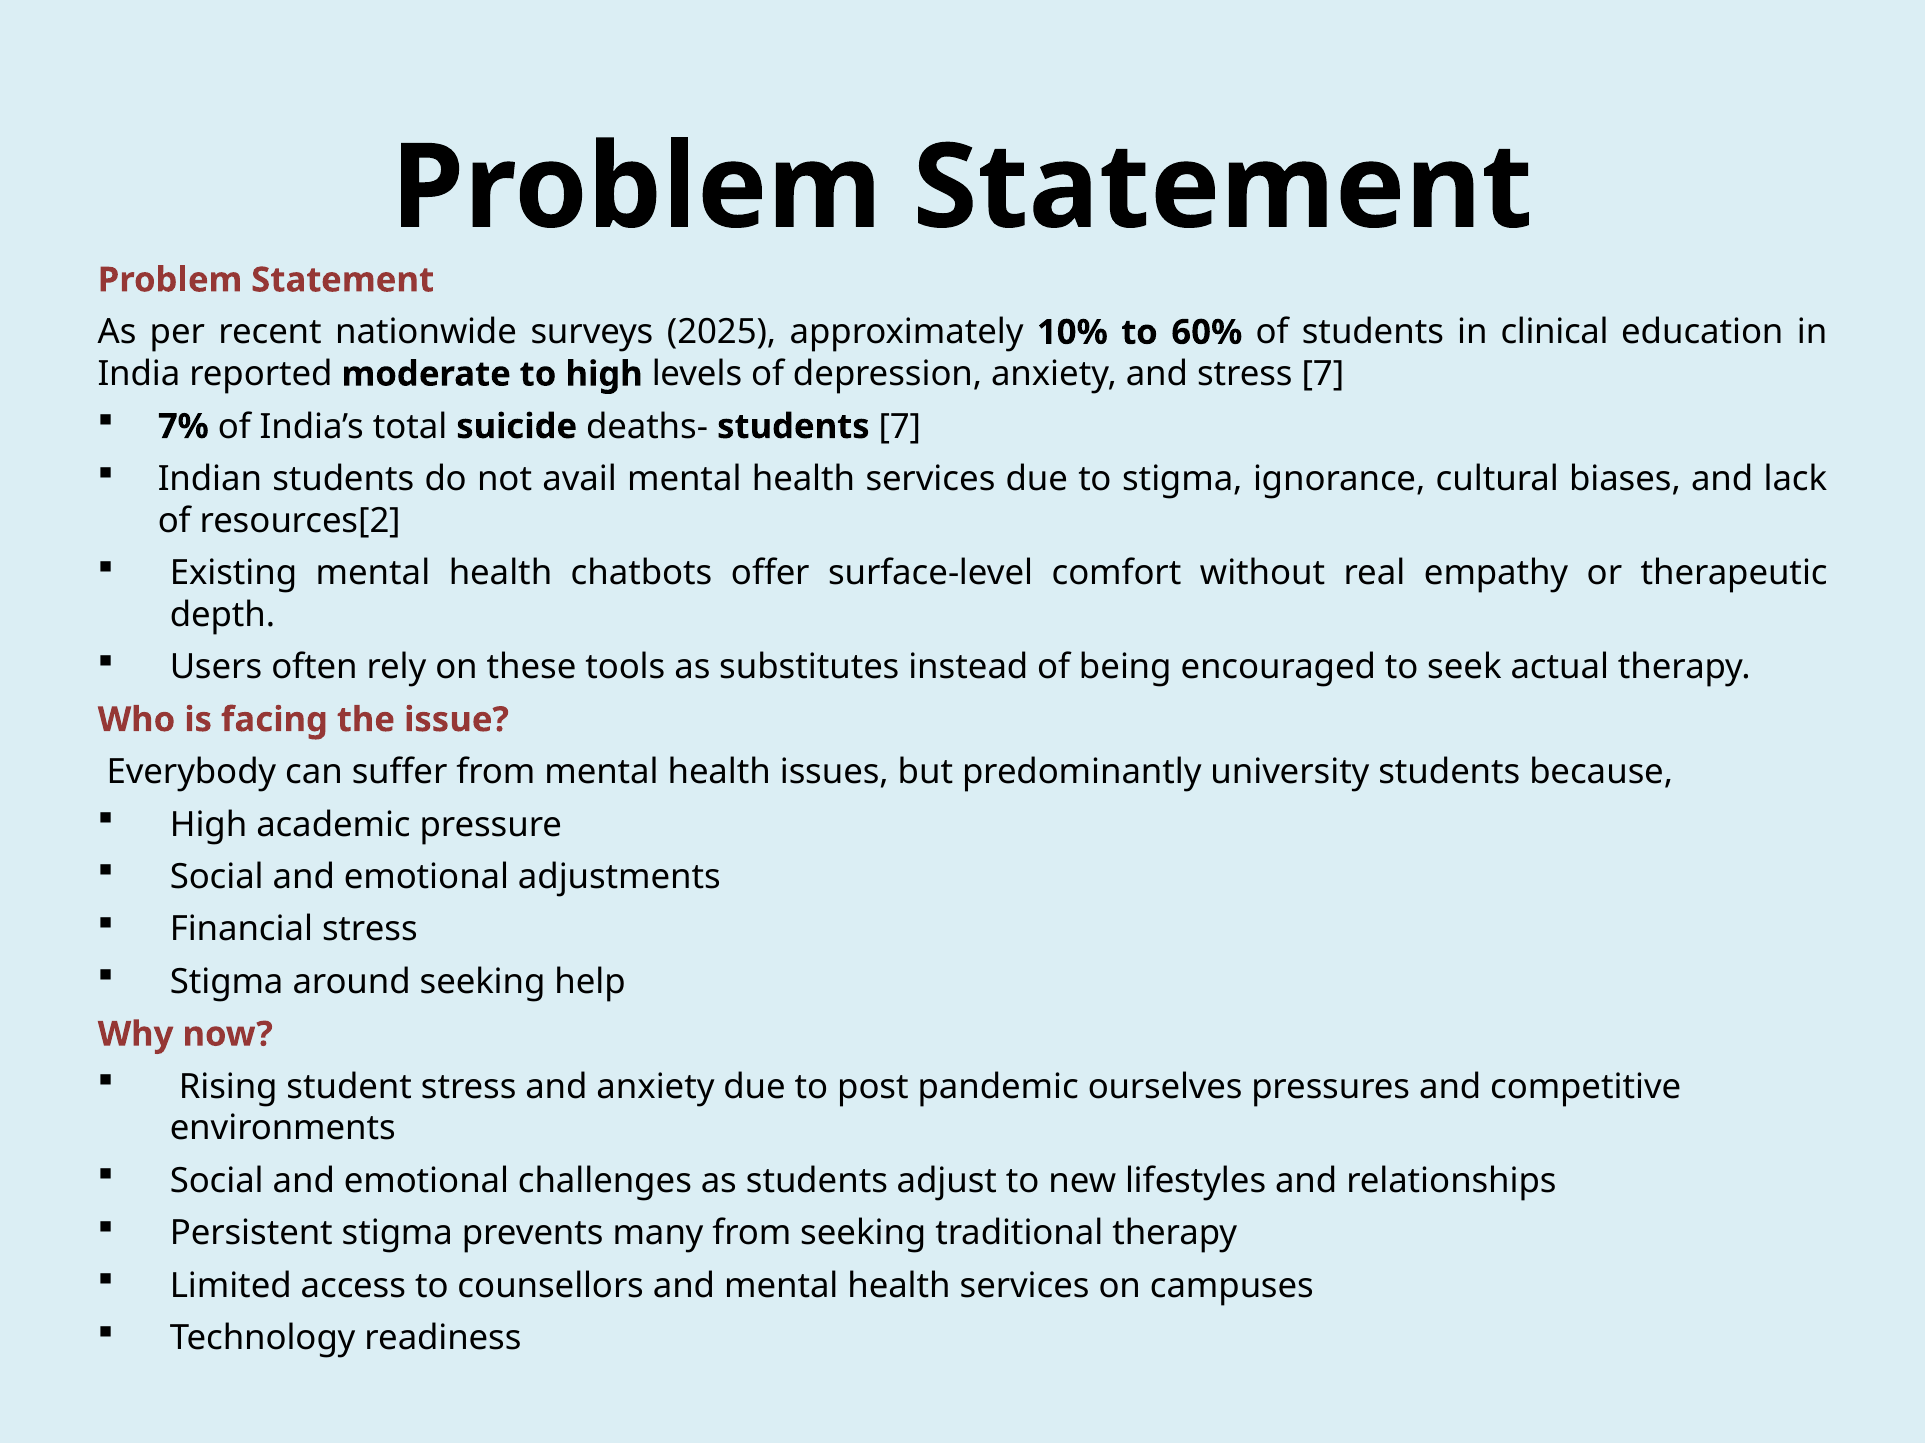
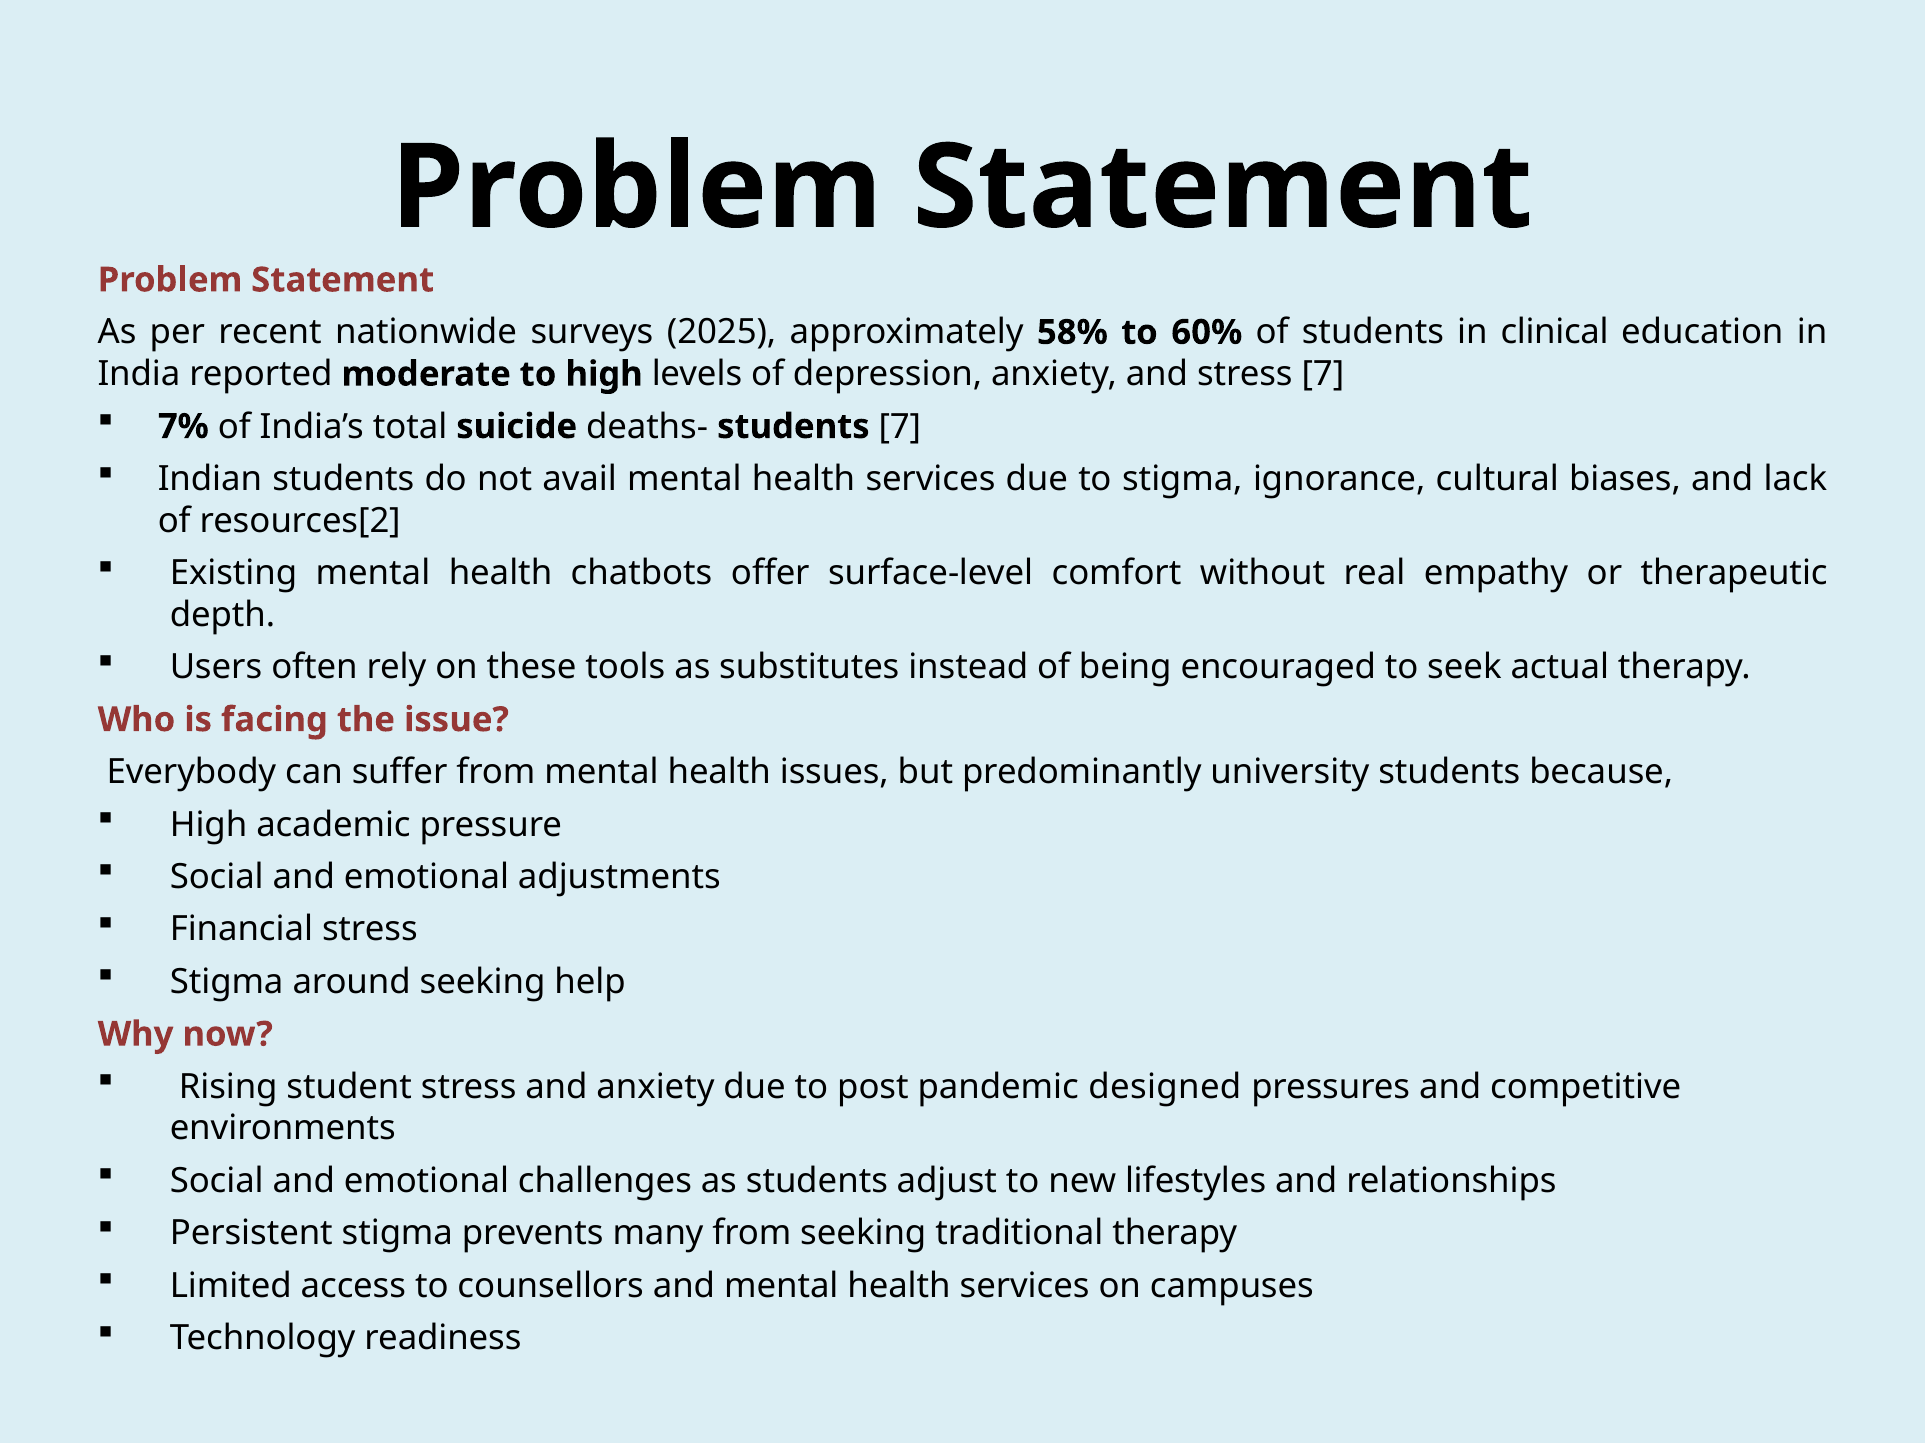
10%: 10% -> 58% (1072, 333)
ourselves: ourselves -> designed (1165, 1087)
